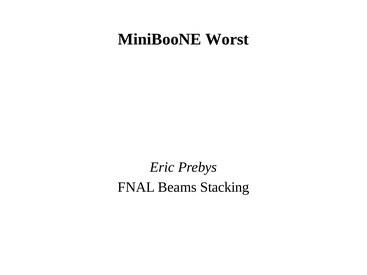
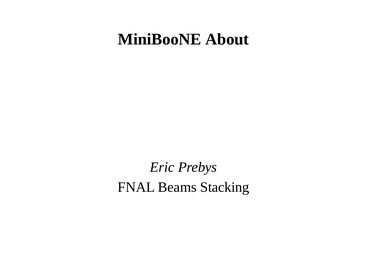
Worst: Worst -> About (227, 39)
